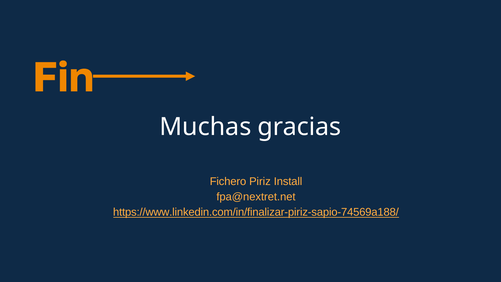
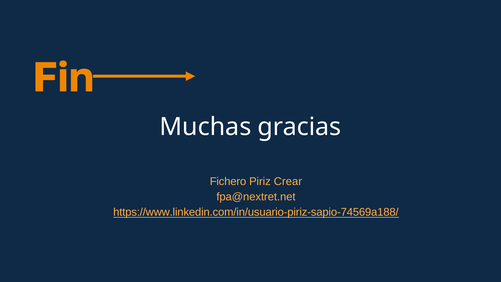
Install: Install -> Crear (288, 181)
https://www.linkedin.com/in/finalizar-piriz-sapio-74569a188/: https://www.linkedin.com/in/finalizar-piriz-sapio-74569a188/ -> https://www.linkedin.com/in/usuario-piriz-sapio-74569a188/ (256, 212)
